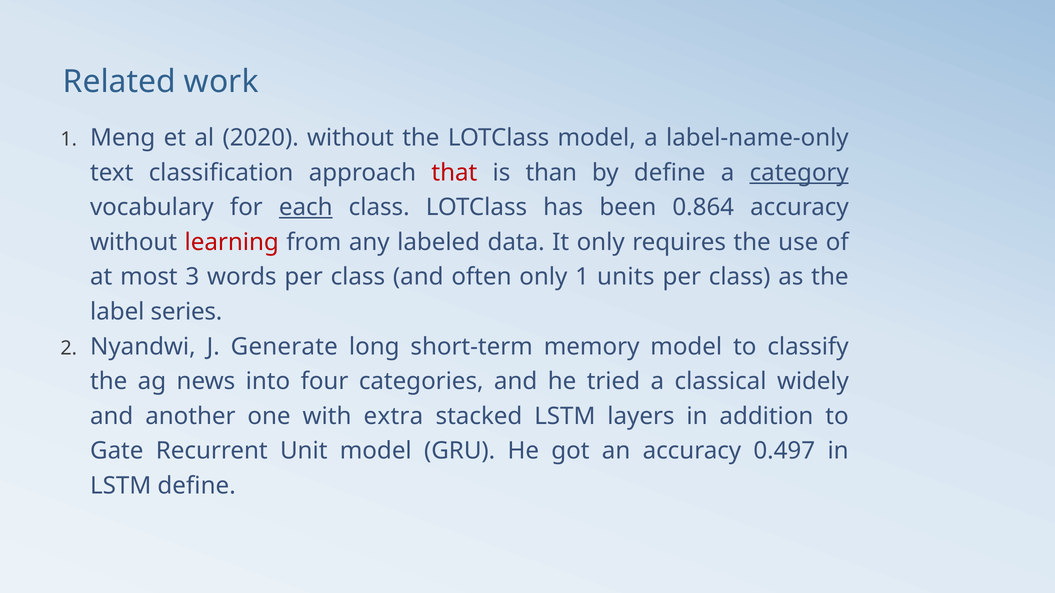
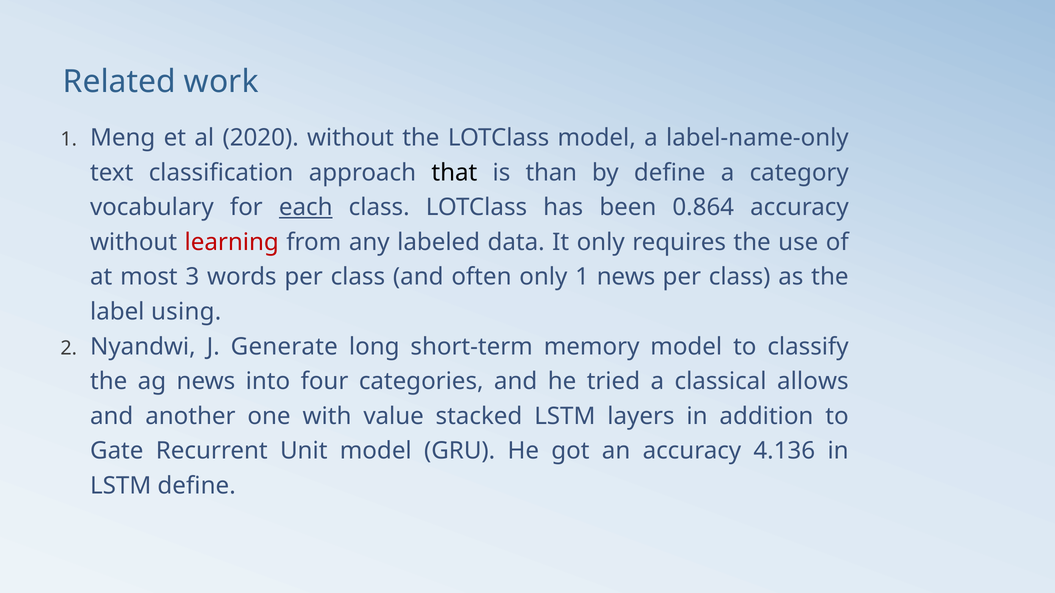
that colour: red -> black (454, 173)
category underline: present -> none (799, 173)
1 units: units -> news (626, 277)
series: series -> using (186, 312)
widely: widely -> allows (813, 382)
extra: extra -> value (394, 417)
0.497: 0.497 -> 4.136 (784, 451)
